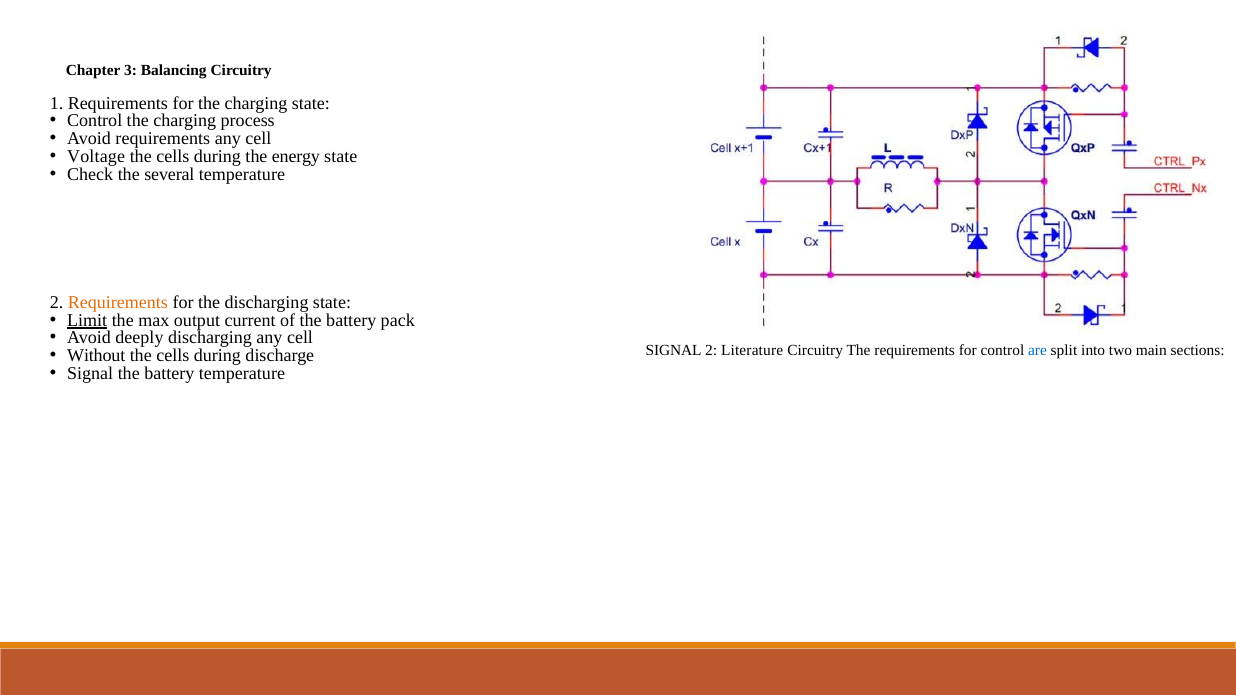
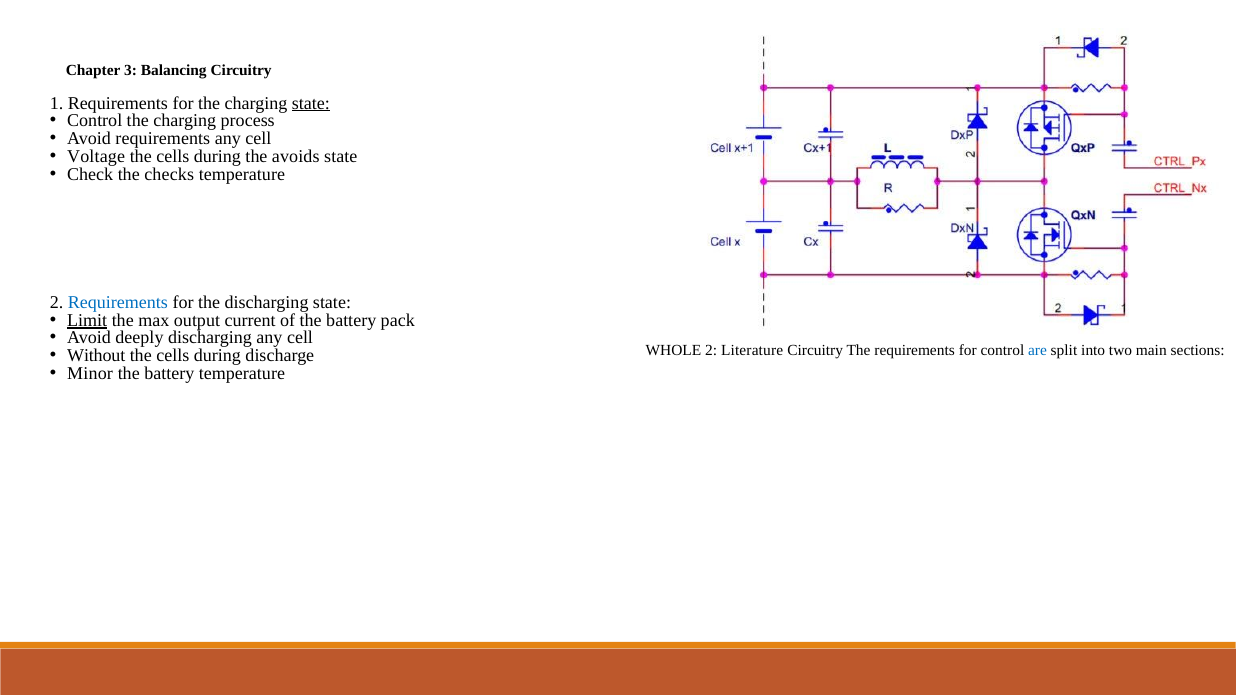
state underline: none -> present (311, 103)
energy: energy -> avoids (296, 156)
several: several -> checks (169, 174)
Requirements colour: orange -> blue (118, 303)
SIGNAL: SIGNAL -> WHOLE (673, 350)
Signal: Signal -> Minor (90, 374)
